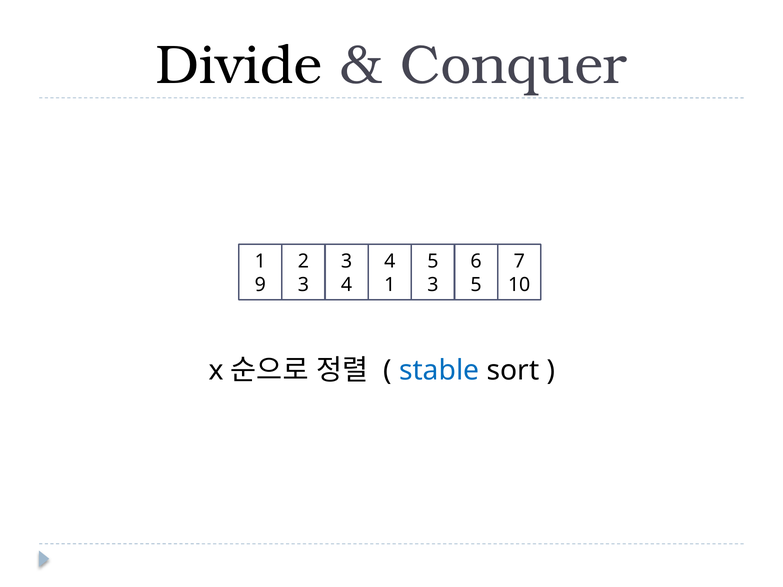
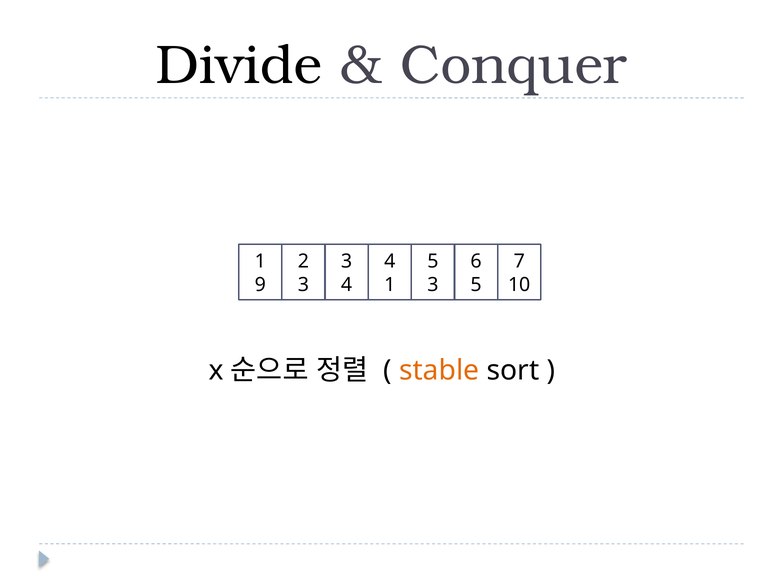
stable colour: blue -> orange (439, 370)
